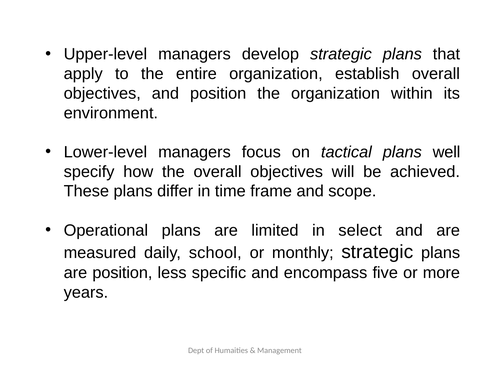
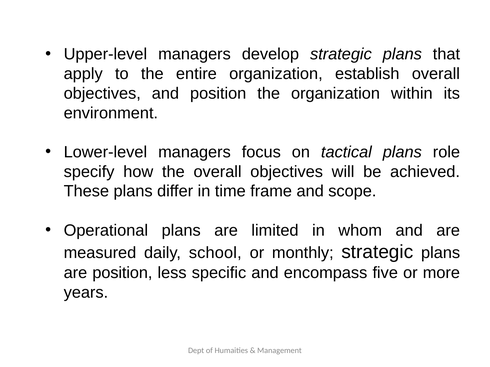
well: well -> role (446, 152)
select: select -> whom (360, 231)
